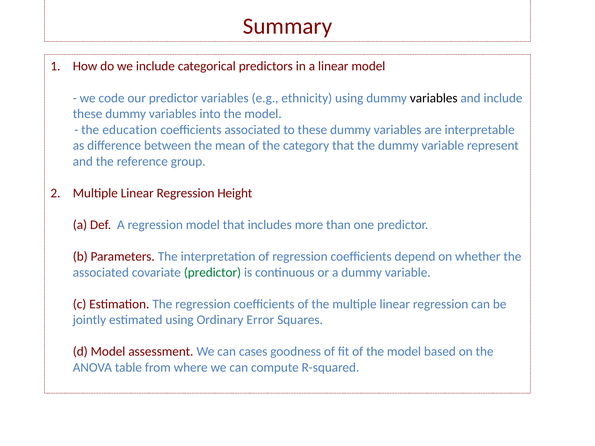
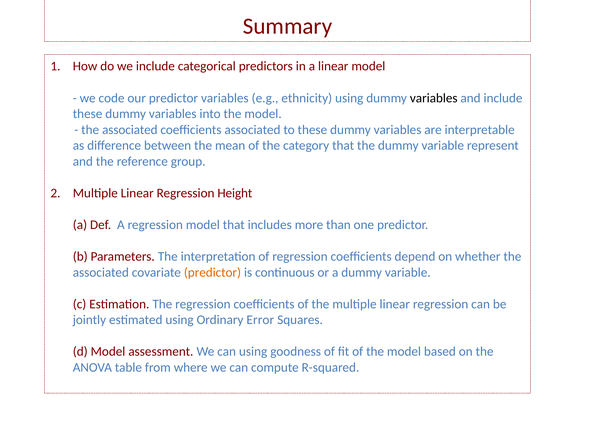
education: education -> associated (130, 130)
predictor colour: green -> orange (212, 272)
can cases: cases -> using (253, 352)
